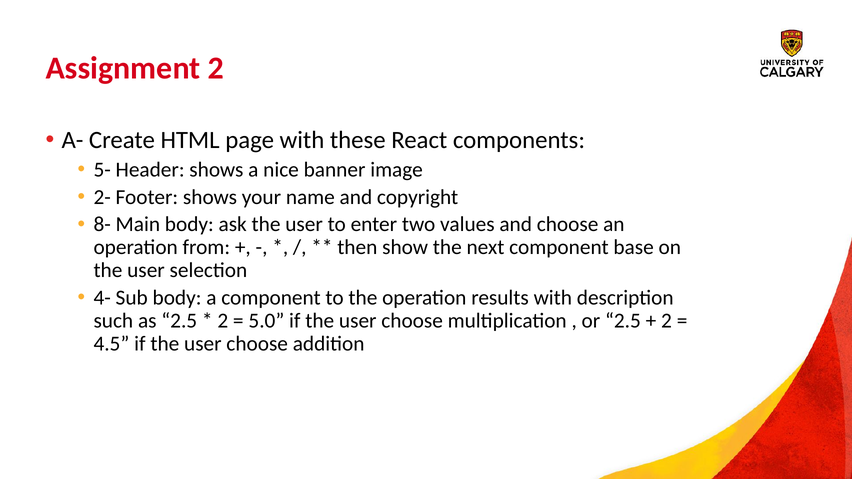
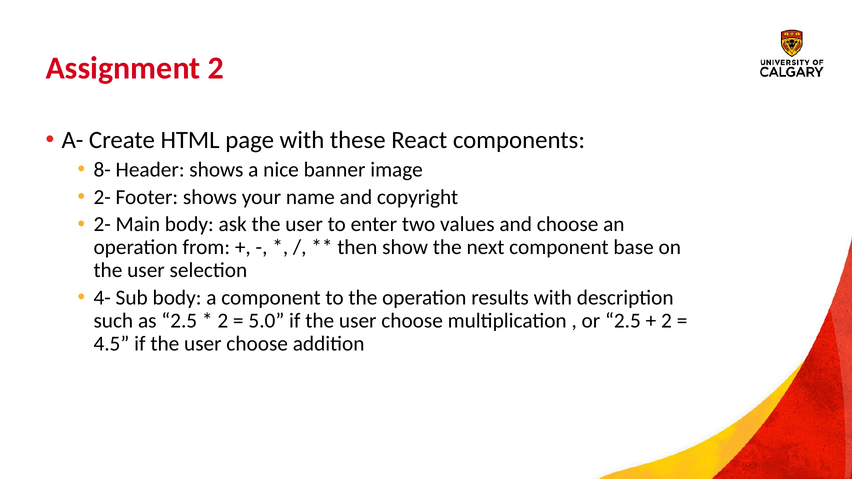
5-: 5- -> 8- (102, 170)
8-: 8- -> 2- (102, 225)
